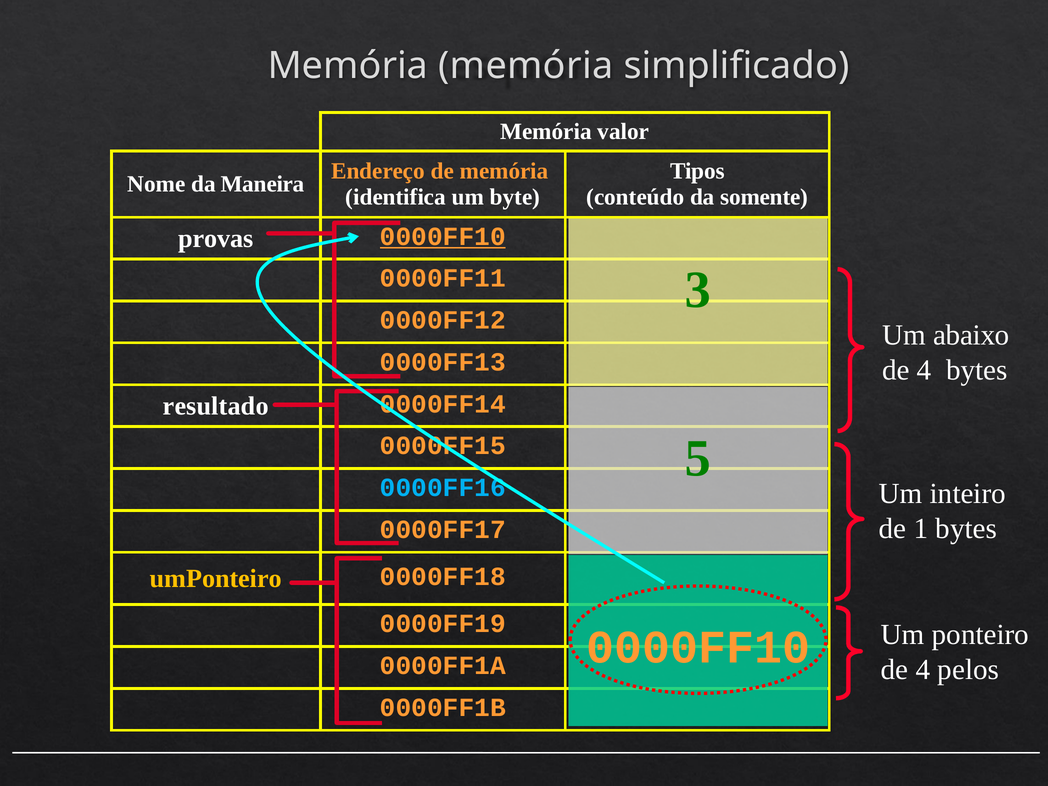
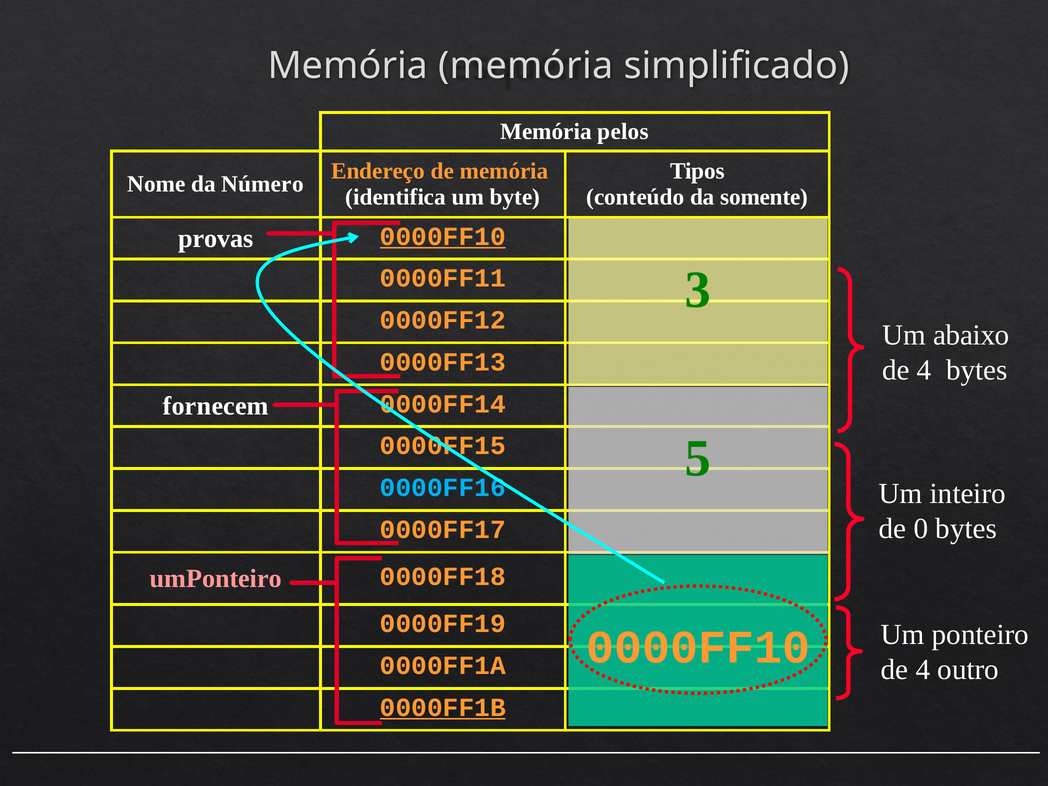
valor: valor -> pelos (623, 132)
Maneira: Maneira -> Número (262, 184)
resultado: resultado -> fornecem (216, 406)
1: 1 -> 0 (921, 528)
umPonteiro colour: yellow -> pink (216, 579)
pelos: pelos -> outro (968, 669)
0000FF1B underline: none -> present (443, 708)
